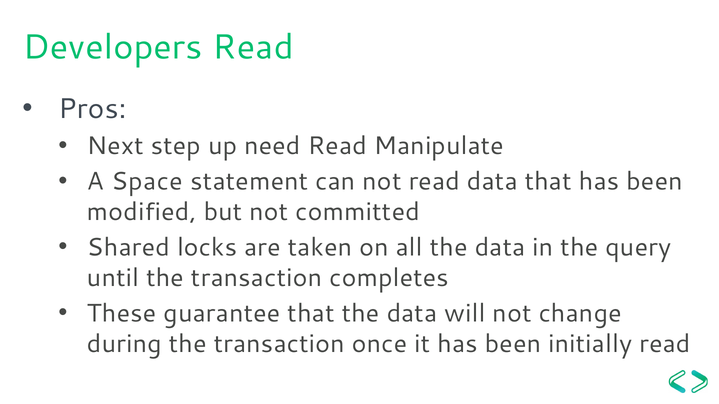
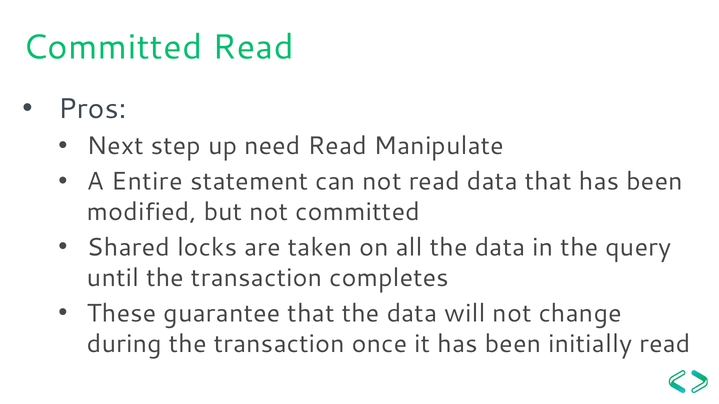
Developers: Developers -> Committed (112, 47)
Space: Space -> Entire (147, 182)
